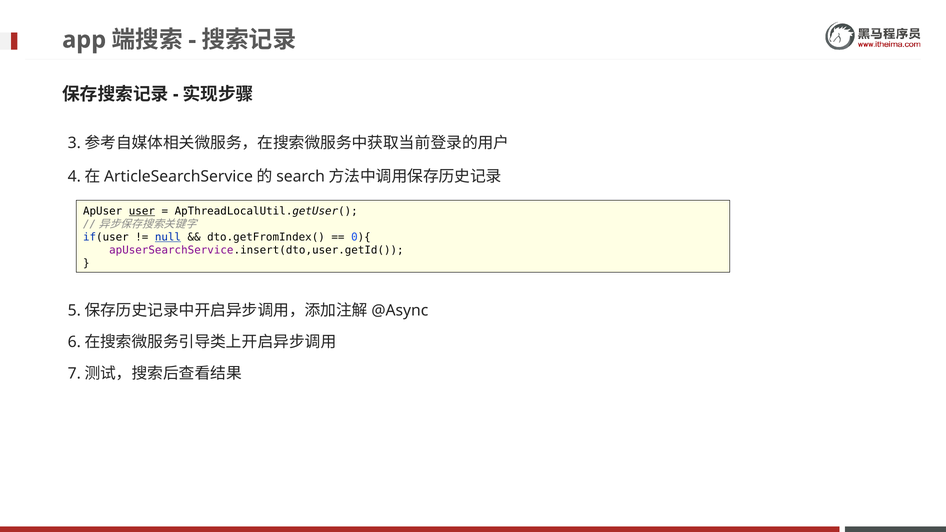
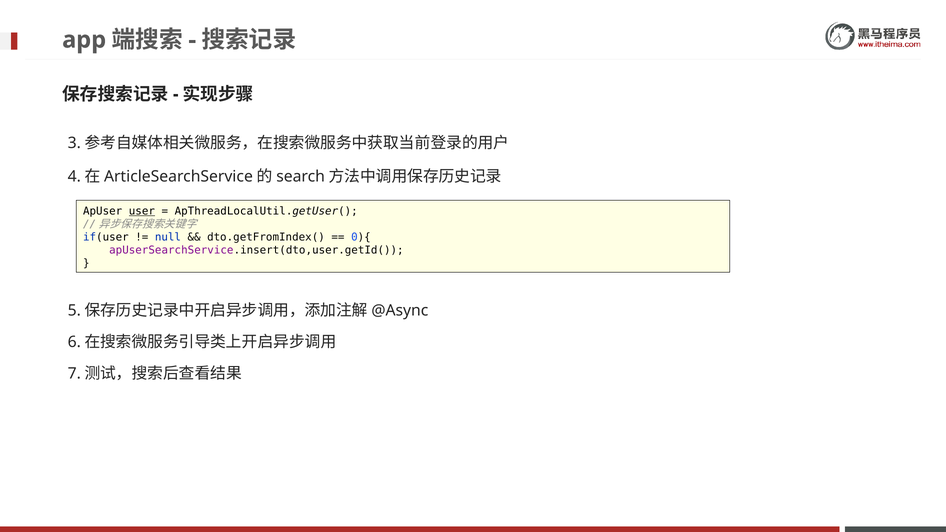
null underline: present -> none (168, 237)
